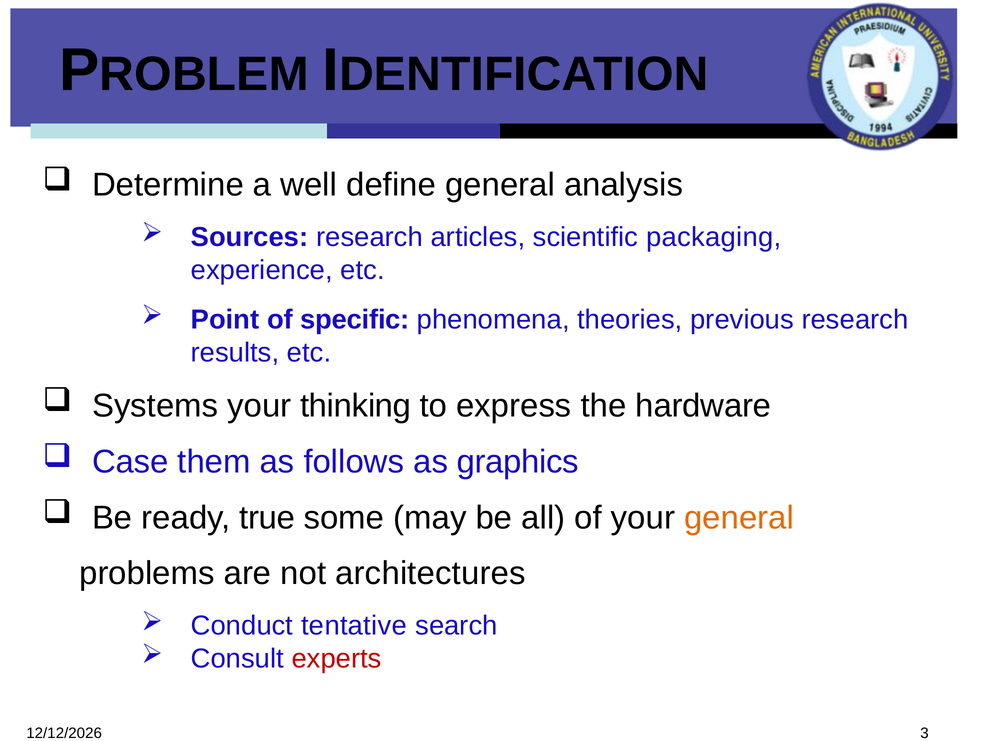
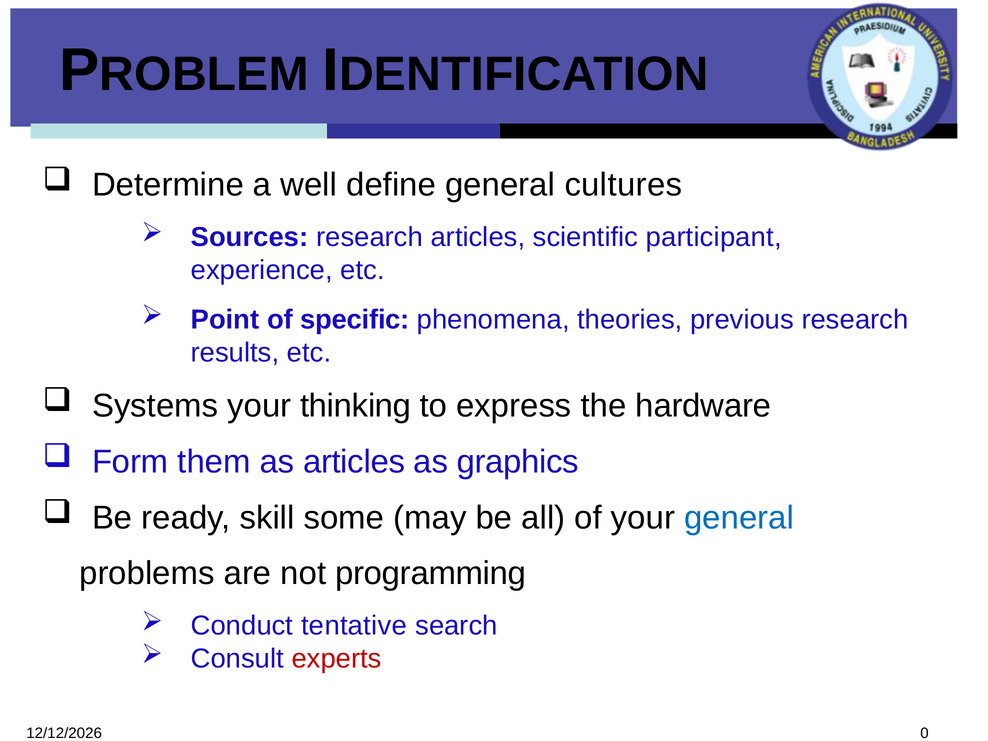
analysis: analysis -> cultures (623, 185)
packaging: packaging -> participant (714, 237)
Case: Case -> Form (130, 462)
as follows: follows -> articles (354, 462)
true: true -> skill (267, 518)
general colour: orange -> blue (739, 518)
architectures: architectures -> programming (431, 574)
3: 3 -> 0 (925, 733)
